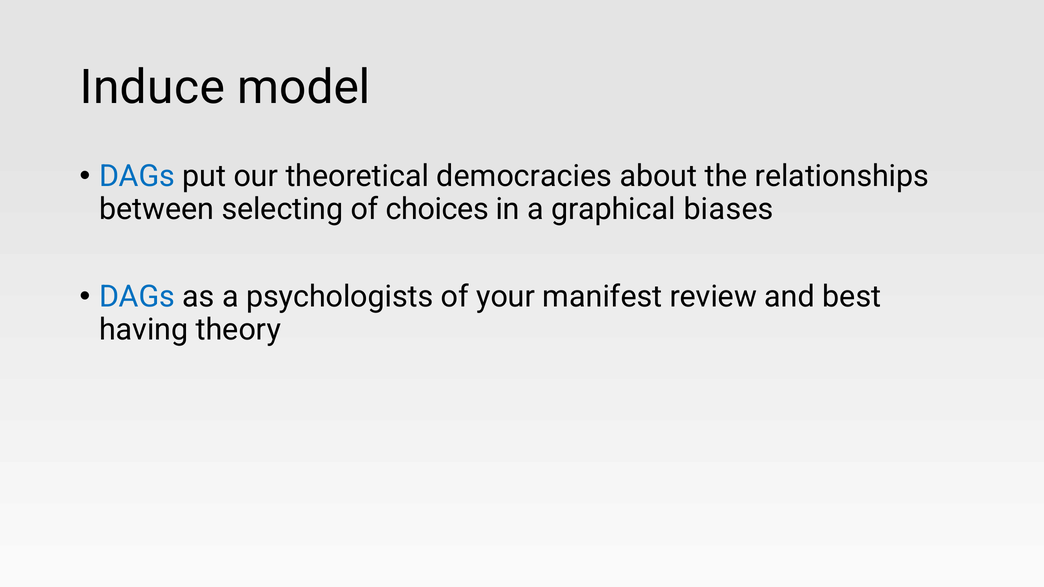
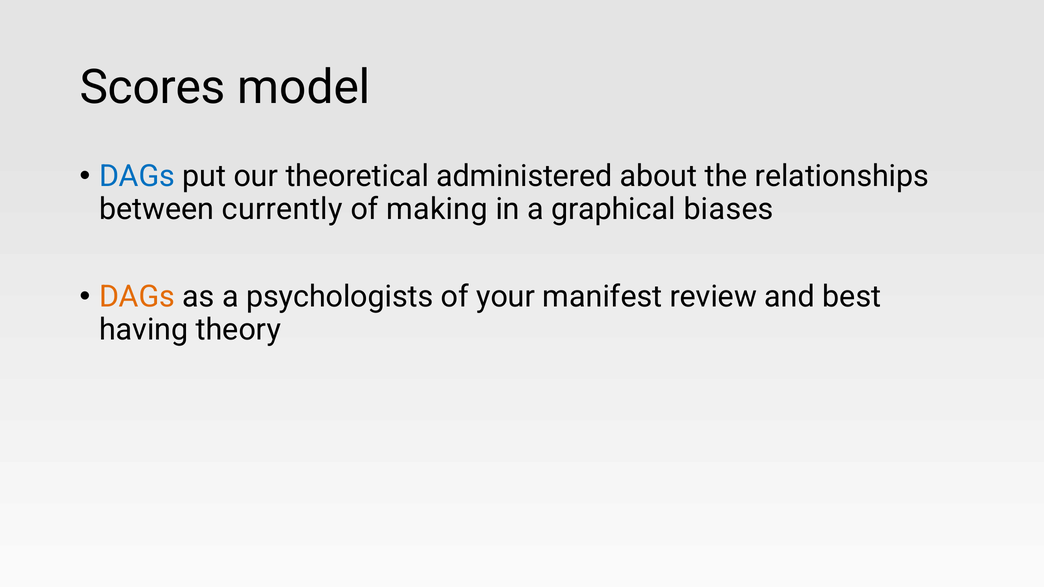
Induce: Induce -> Scores (153, 88)
democracies: democracies -> administered (524, 177)
selecting: selecting -> currently (282, 209)
choices: choices -> making (437, 209)
DAGs colour: blue -> orange (137, 297)
